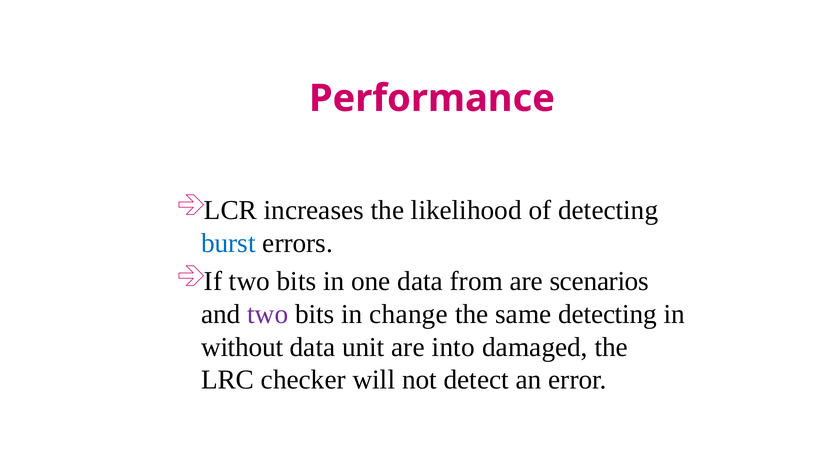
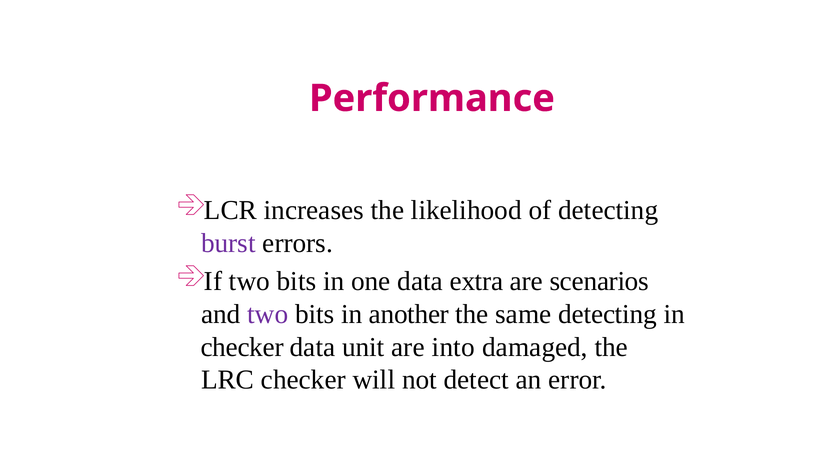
burst colour: blue -> purple (228, 243)
from: from -> extra (476, 281)
change: change -> another (409, 314)
without: without -> checker (242, 347)
